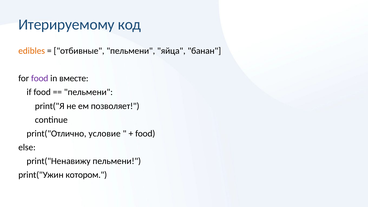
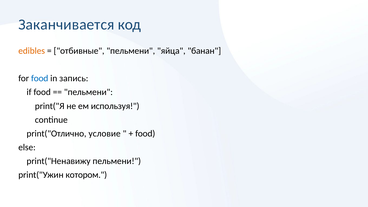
Итерируемому: Итерируемому -> Заканчивается (66, 24)
food colour: purple -> blue (40, 78)
вместе: вместе -> запись (74, 78)
позволяет: позволяет -> используя (115, 106)
